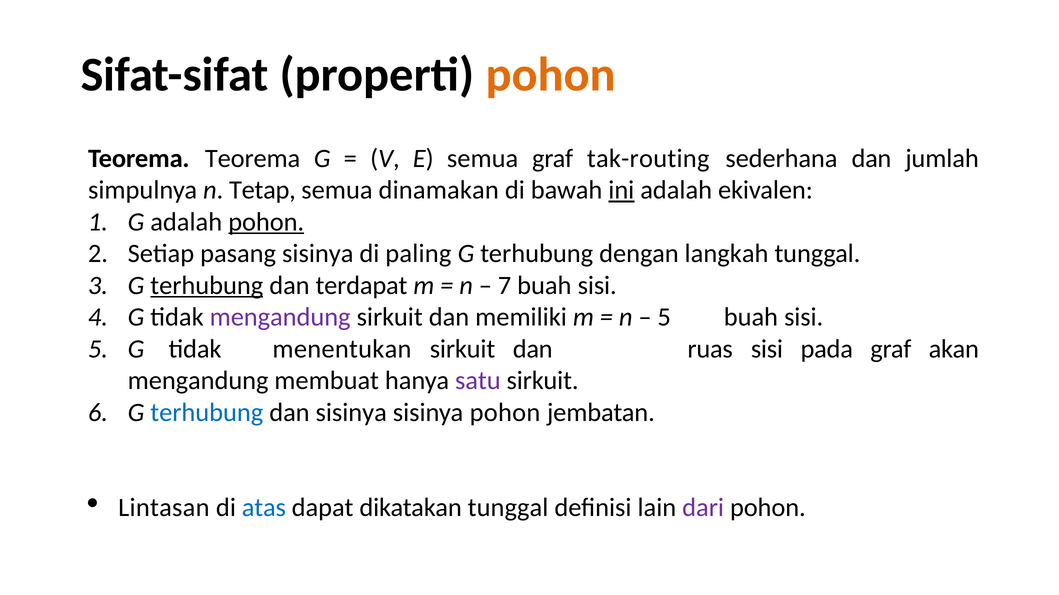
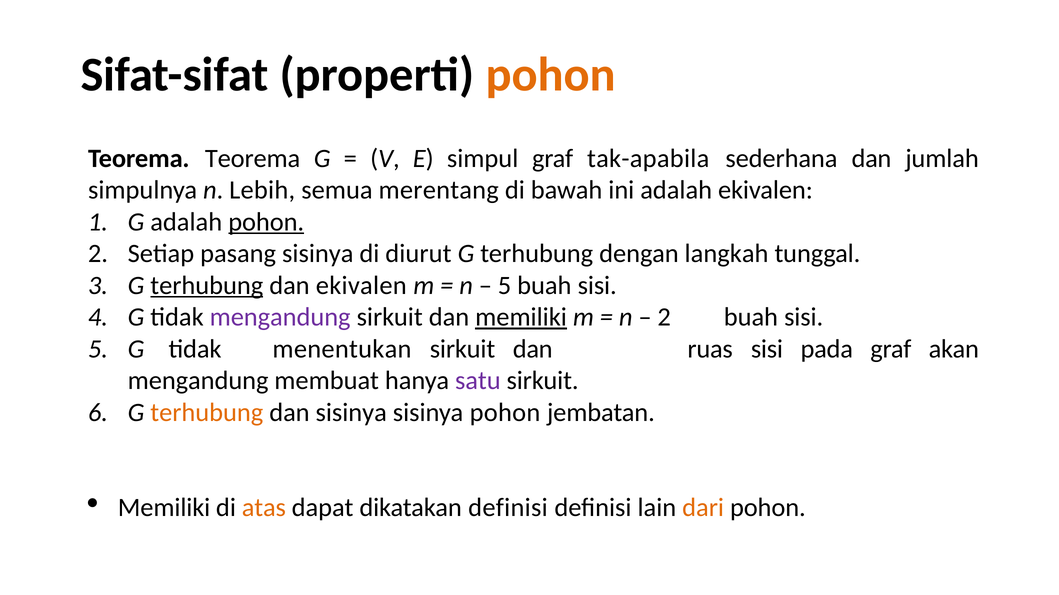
E semua: semua -> simpul (483, 159)
tak-routing: tak-routing -> tak-apabila (648, 159)
Tetap: Tetap -> Lebih (262, 190)
dinamakan: dinamakan -> merentang (439, 190)
ini underline: present -> none (621, 190)
paling: paling -> diurut (418, 254)
dan terdapat: terdapat -> ekivalen (361, 286)
7: 7 -> 5 (505, 286)
memiliki underline: none -> present (521, 317)
5: 5 -> 2 (664, 317)
terhubung colour: blue -> orange (207, 413)
Lintasan: Lintasan -> Memiliki (164, 508)
atas colour: blue -> orange (264, 508)
dikatakan tunggal: tunggal -> definisi (508, 508)
dari colour: purple -> orange (703, 508)
